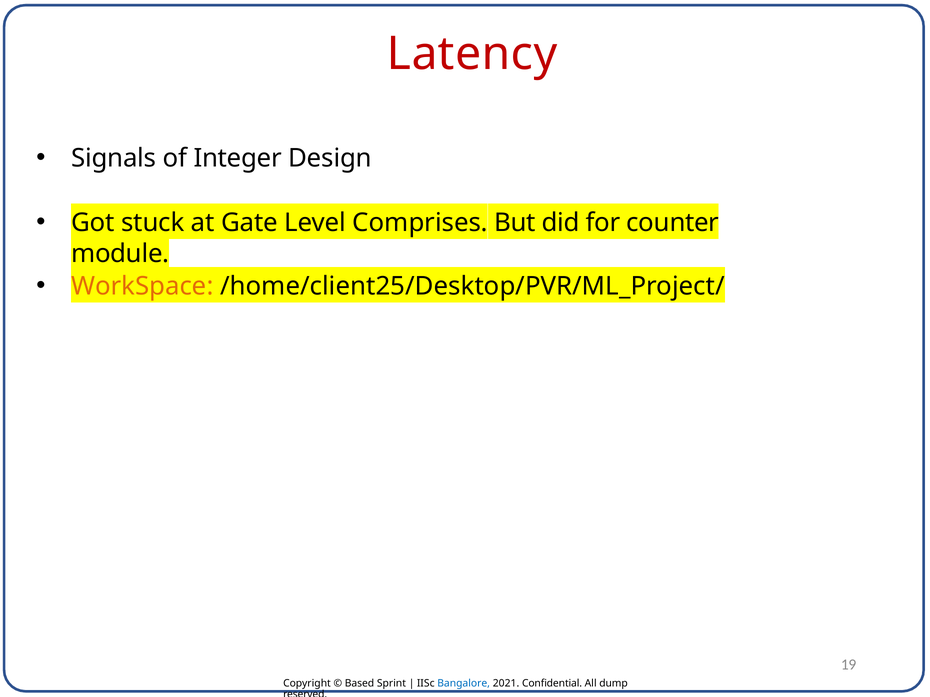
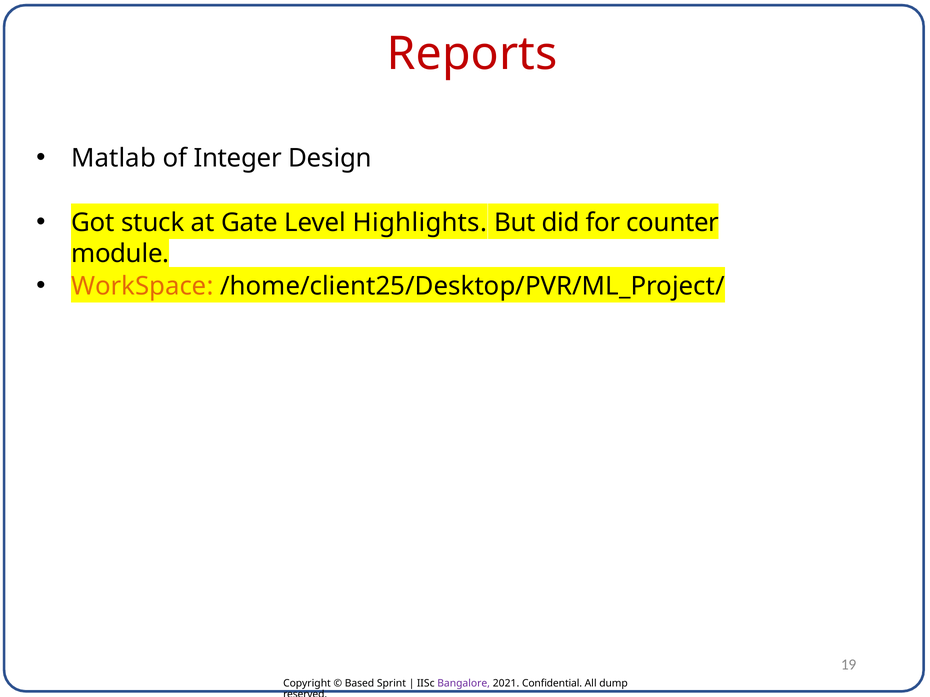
Latency: Latency -> Reports (472, 54)
Signals: Signals -> Matlab (114, 158)
Comprises: Comprises -> Highlights (420, 223)
Bangalore colour: blue -> purple (464, 684)
